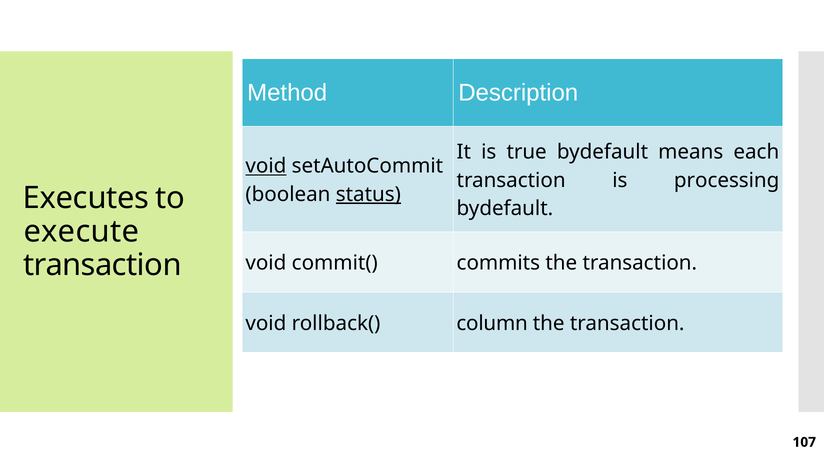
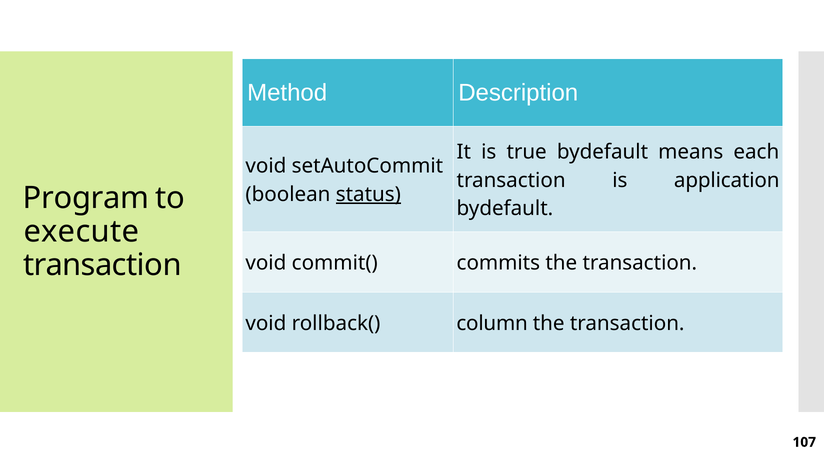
void underline: present -> none (266, 166)
processing: processing -> application (727, 180)
Executes: Executes -> Program (86, 198)
